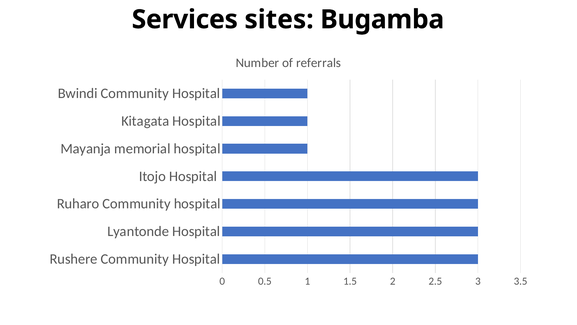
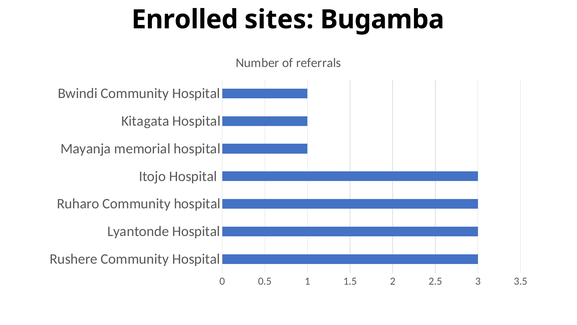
Services: Services -> Enrolled (185, 19)
